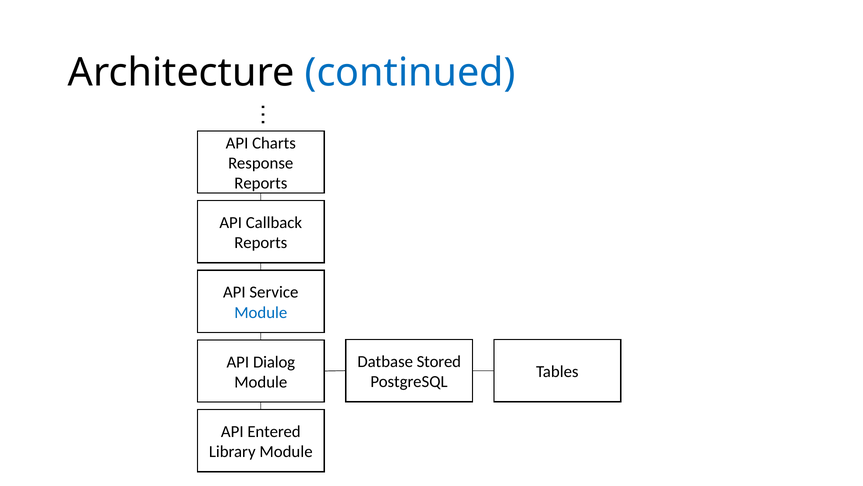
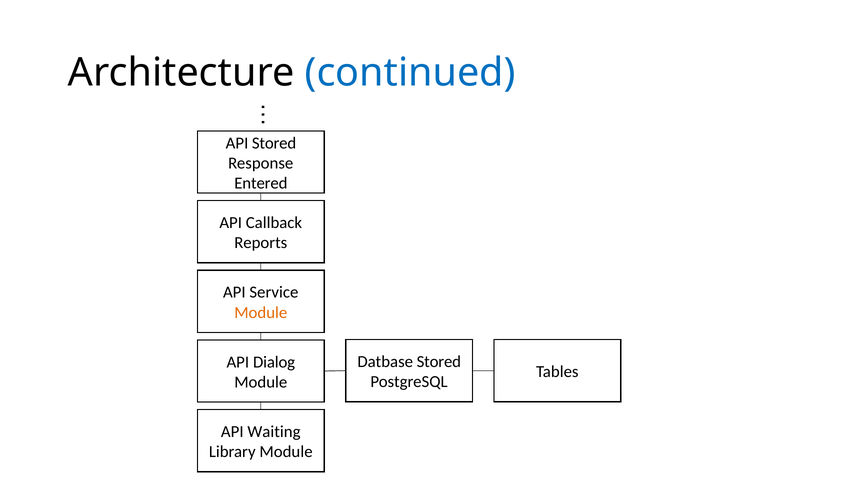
API Charts: Charts -> Stored (274, 143)
Reports: Reports -> Entered (261, 183)
Module colour: blue -> orange (261, 312)
Entered: Entered -> Waiting (274, 431)
